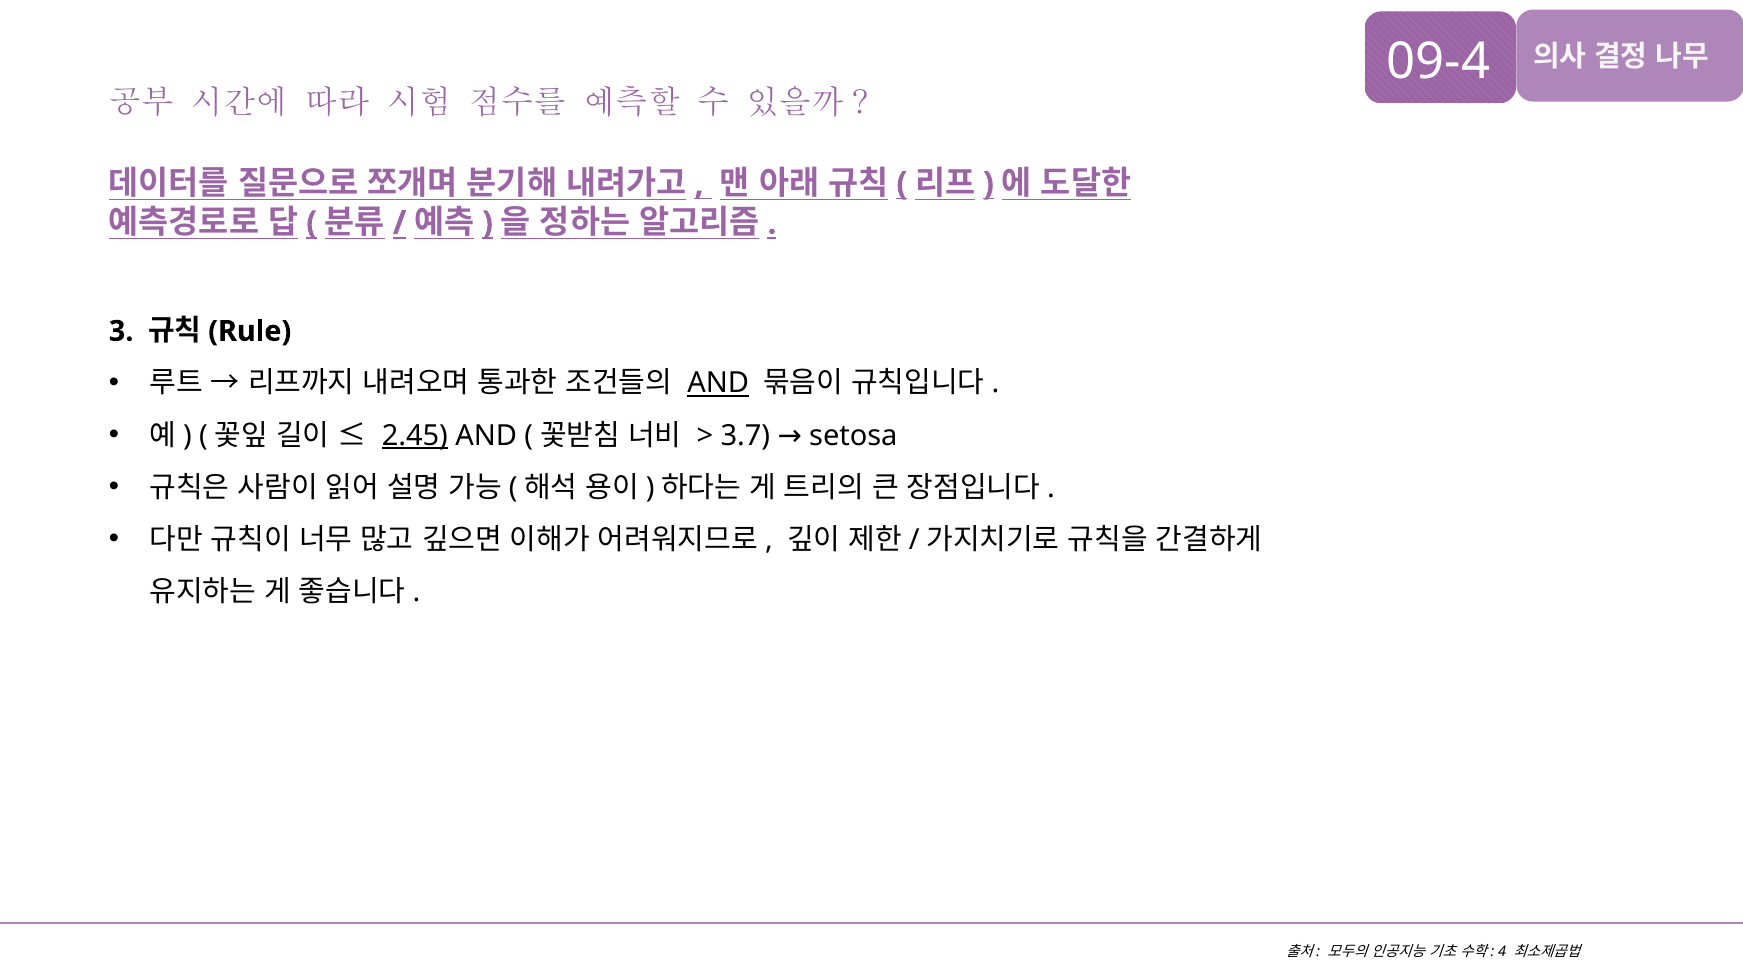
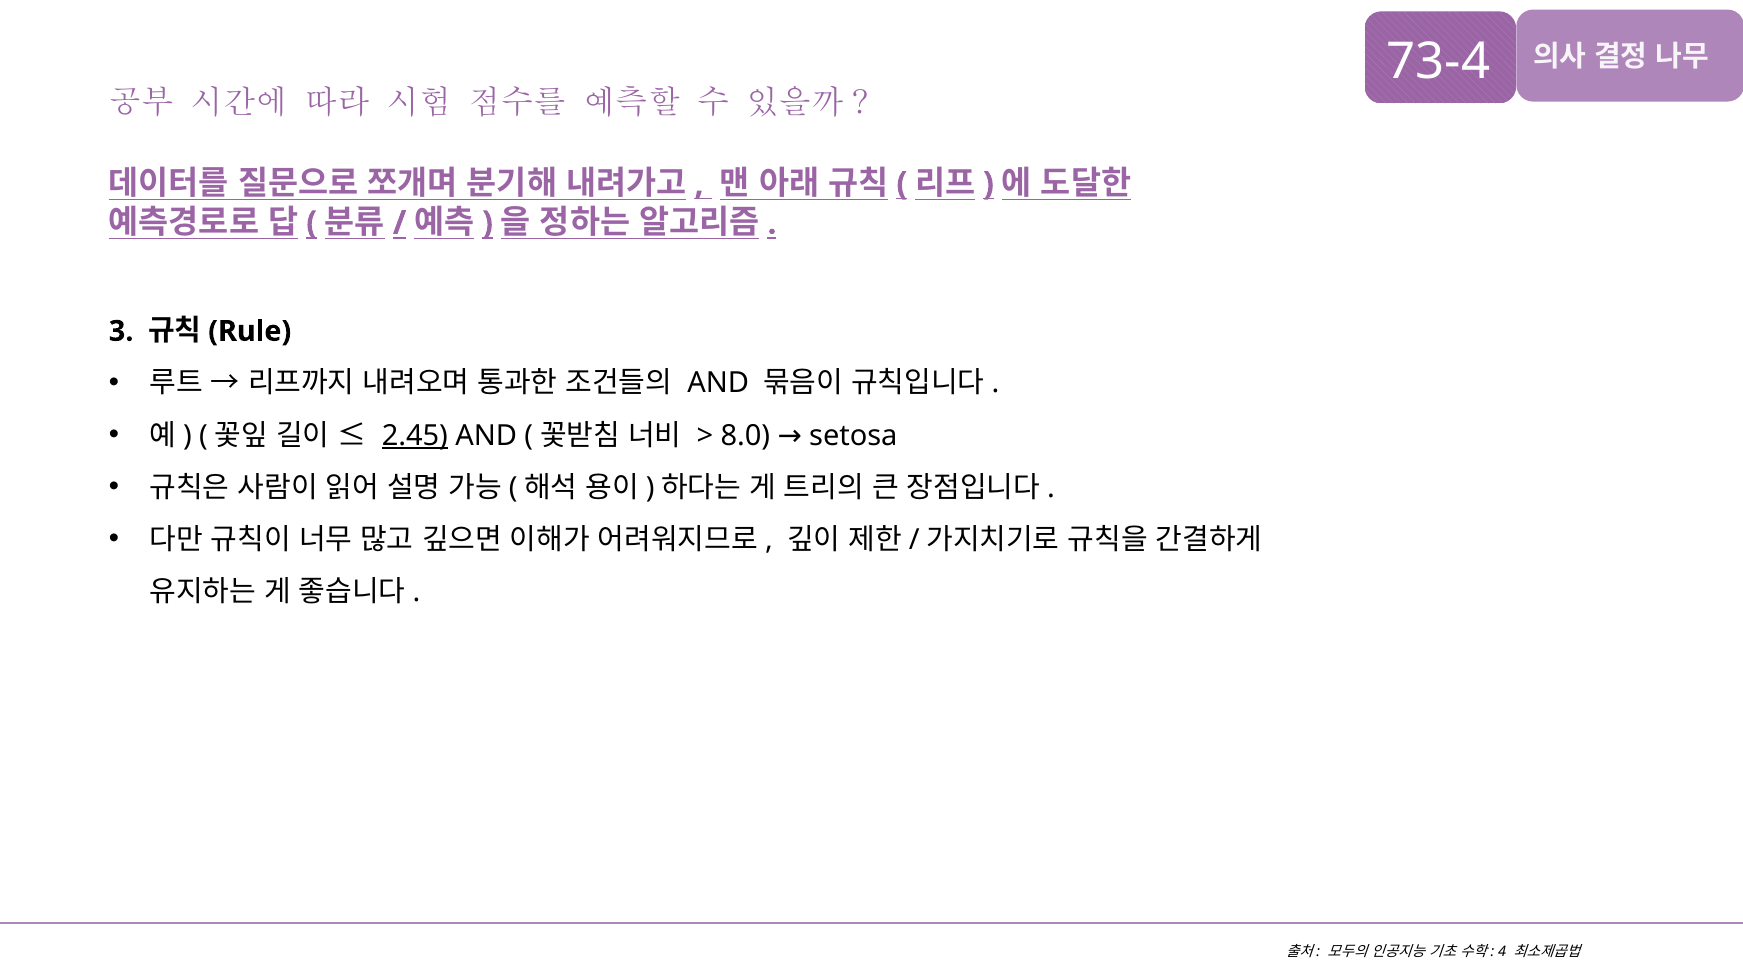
09-4: 09-4 -> 73-4 (1438, 62)
AND underline: present -> none (718, 384)
3.7: 3.7 -> 8.0 (745, 436)
